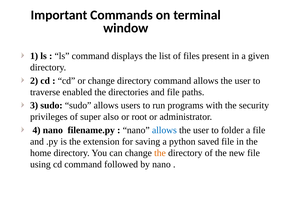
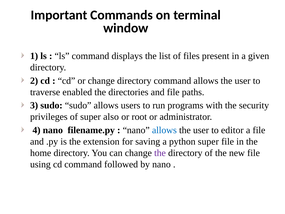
folder: folder -> editor (232, 130)
python saved: saved -> super (208, 141)
the colour: orange -> purple (160, 153)
